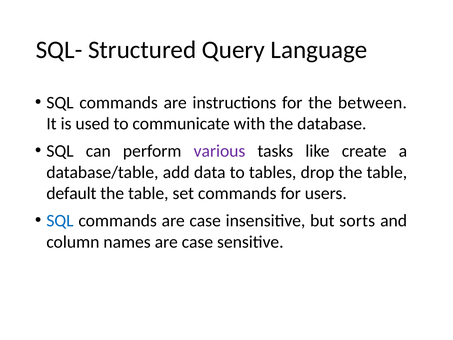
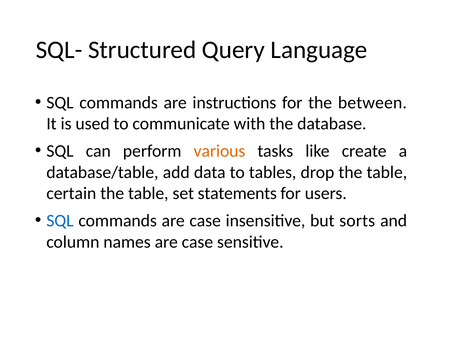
various colour: purple -> orange (219, 151)
default: default -> certain (71, 193)
set commands: commands -> statements (237, 193)
